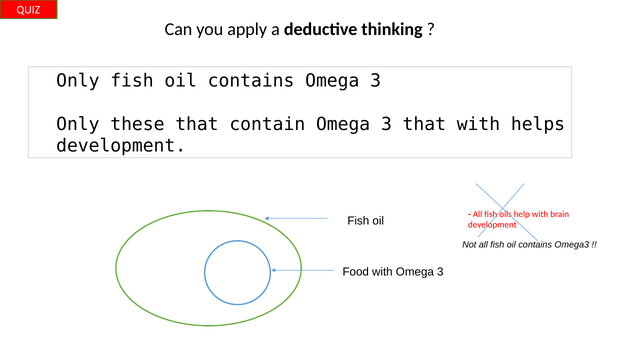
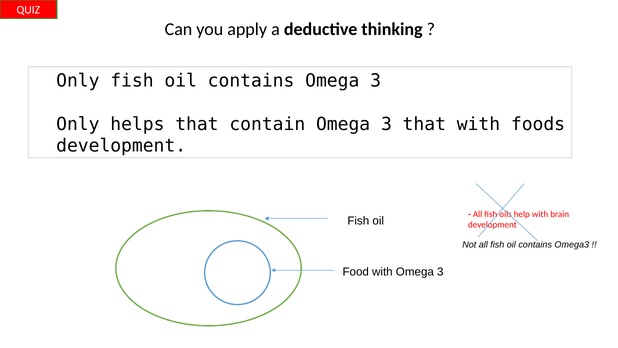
these: these -> helps (137, 124)
helps: helps -> foods (538, 124)
